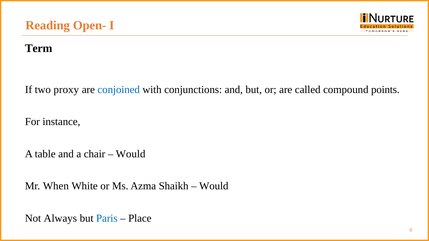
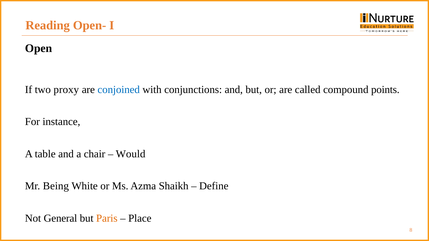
Term: Term -> Open (39, 49)
When: When -> Being (56, 186)
Would: Would -> Define (214, 186)
Always: Always -> General (60, 218)
Paris colour: blue -> orange (107, 218)
